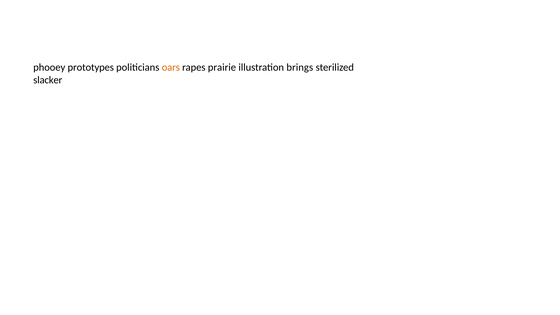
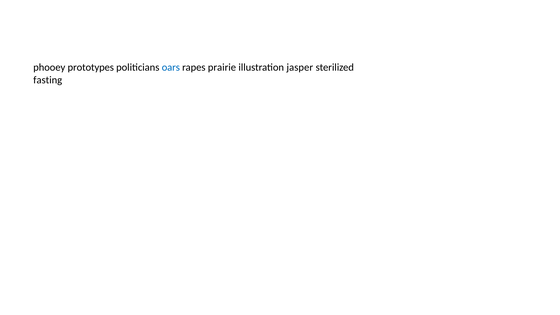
oars colour: orange -> blue (171, 67)
brings: brings -> jasper (300, 67)
slacker: slacker -> fasting (48, 80)
